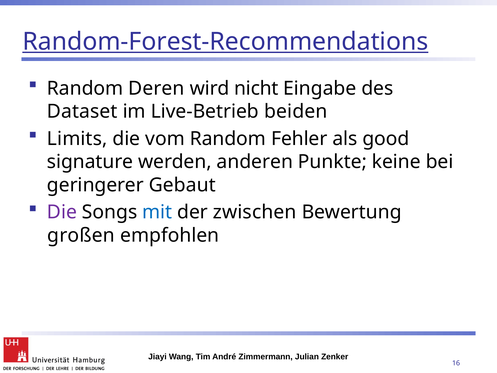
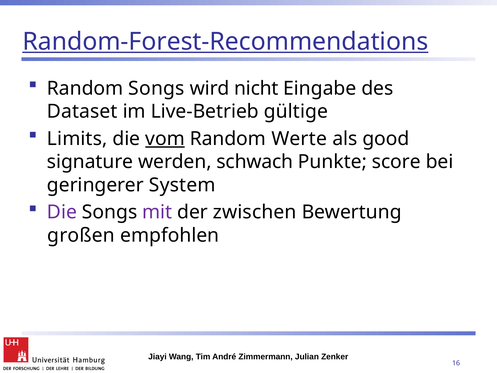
Random Deren: Deren -> Songs (156, 88)
beiden: beiden -> gültige (296, 112)
vom underline: none -> present (165, 139)
Fehler: Fehler -> Werte (299, 139)
anderen: anderen -> schwach (255, 162)
keine: keine -> score (396, 162)
Gebaut: Gebaut -> System (182, 185)
mit colour: blue -> purple (157, 212)
